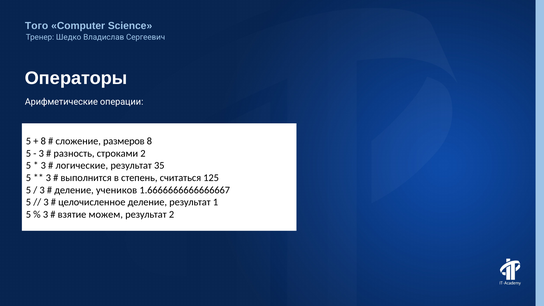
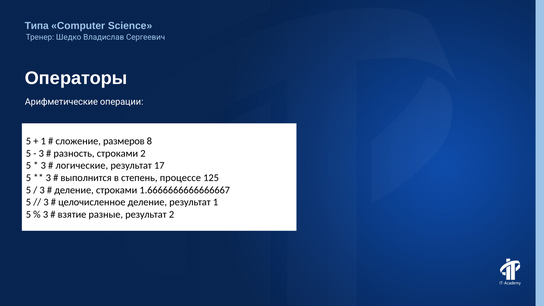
Того: Того -> Типа (37, 26)
8: 8 -> 1 (43, 141)
35: 35 -> 17 (159, 166)
считаться: считаться -> процессе (180, 178)
деление учеников: учеников -> строками (117, 190)
можем: можем -> разные (106, 215)
